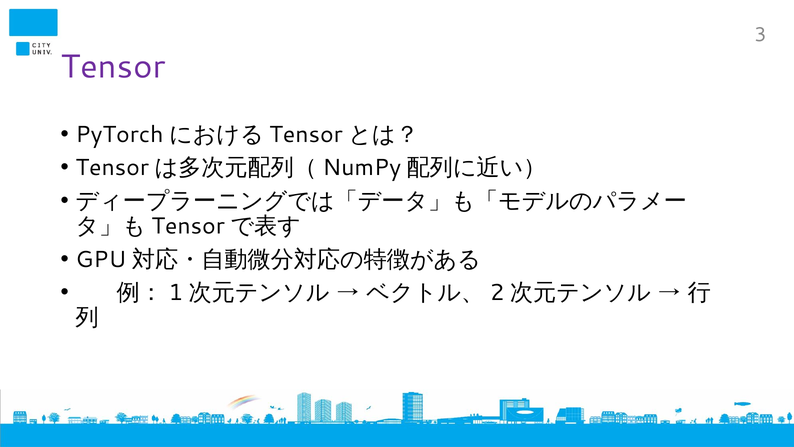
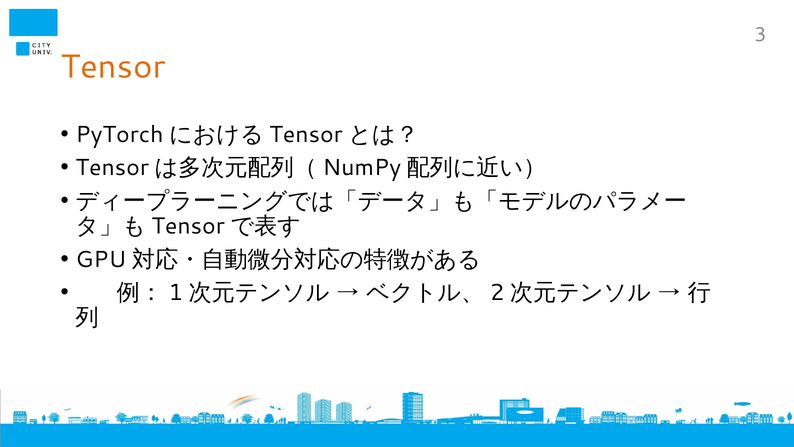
Tensor colour: purple -> orange (113, 67)
